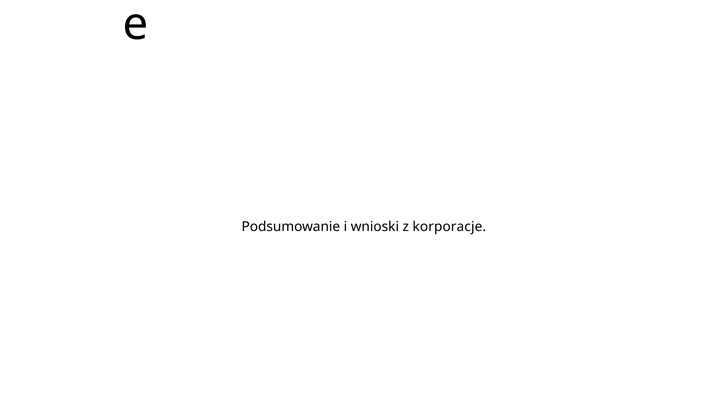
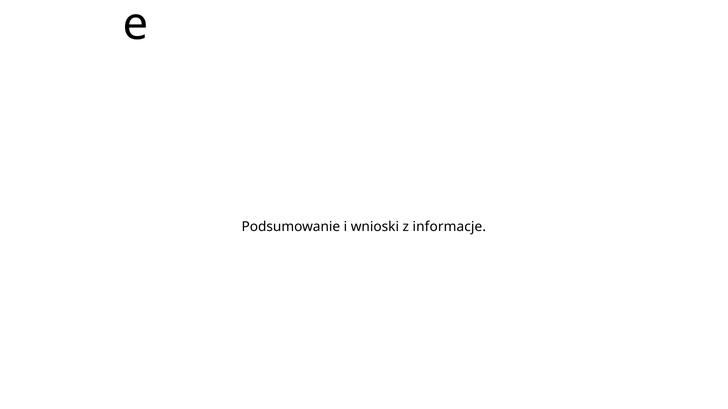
korporacje: korporacje -> informacje (449, 227)
